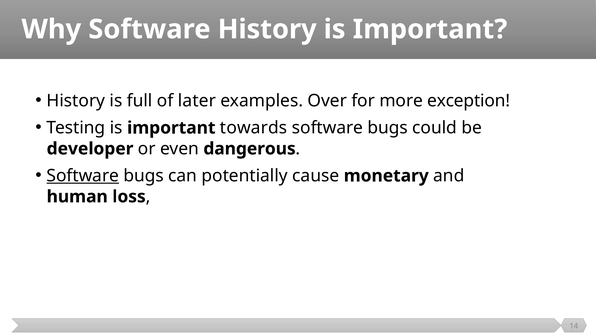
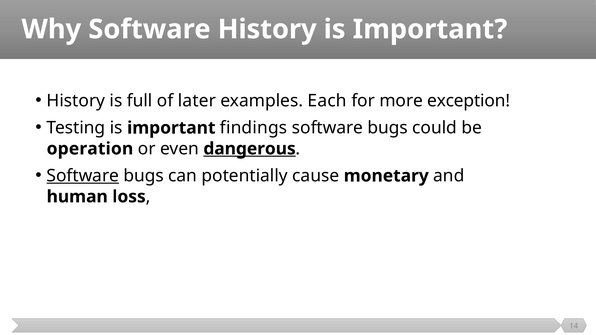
Over: Over -> Each (327, 101)
towards: towards -> findings (254, 128)
developer: developer -> operation (90, 149)
dangerous underline: none -> present (250, 149)
